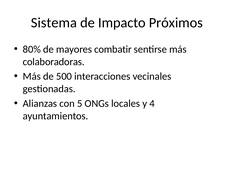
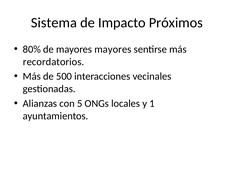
mayores combatir: combatir -> mayores (113, 49)
colaboradoras: colaboradoras -> recordatorios (54, 62)
4: 4 -> 1 (152, 103)
